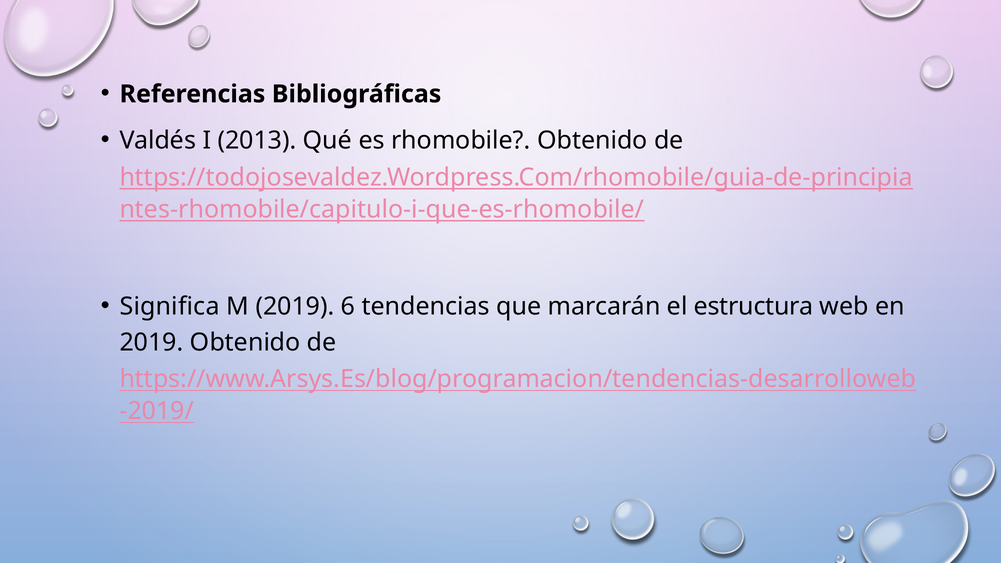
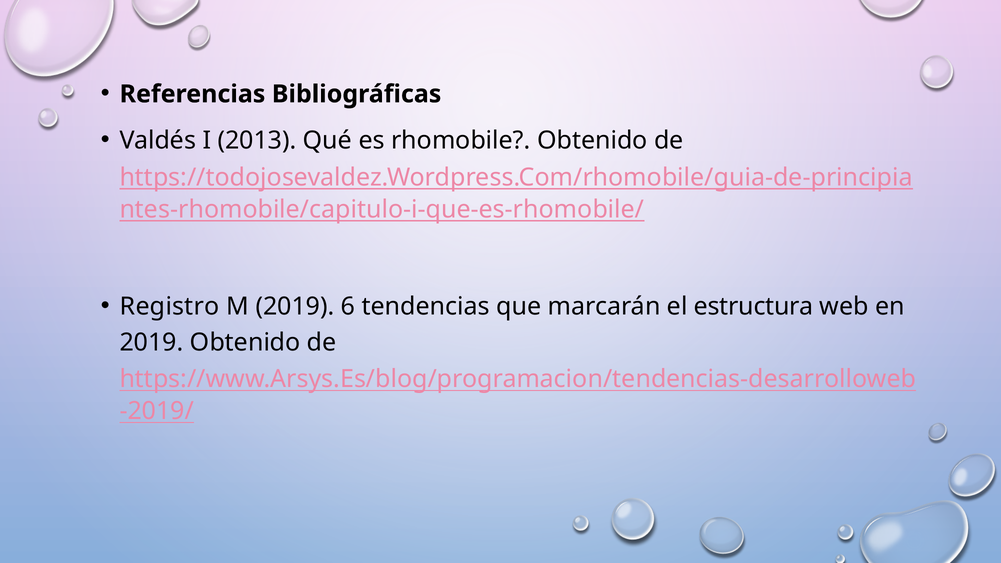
Significa: Significa -> Registro (170, 306)
